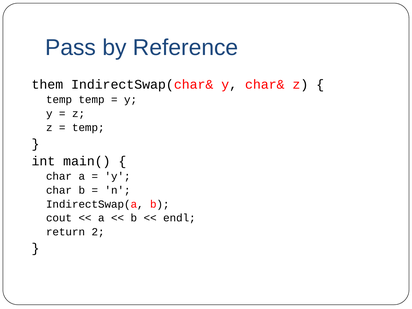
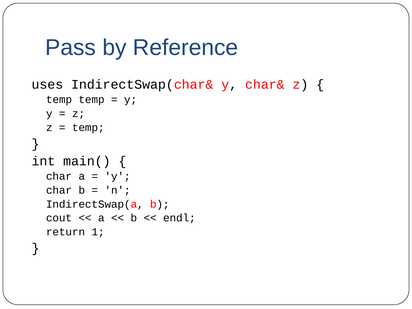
them: them -> uses (47, 85)
2: 2 -> 1 (98, 232)
